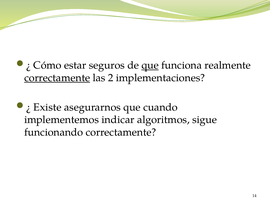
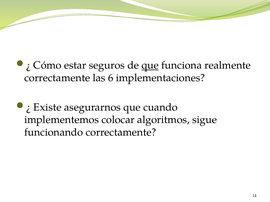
correctamente underline: present -> none (57, 78)
2: 2 -> 6 (111, 78)
indicar: indicar -> colocar (118, 120)
